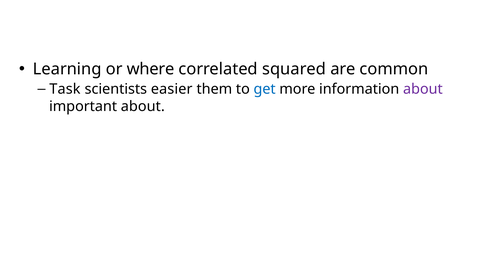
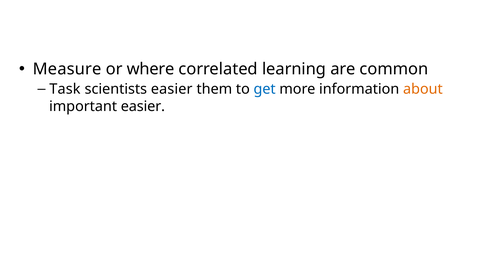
Learning: Learning -> Measure (67, 69)
squared: squared -> learning (294, 69)
about colour: purple -> orange (423, 89)
important about: about -> easier (143, 106)
